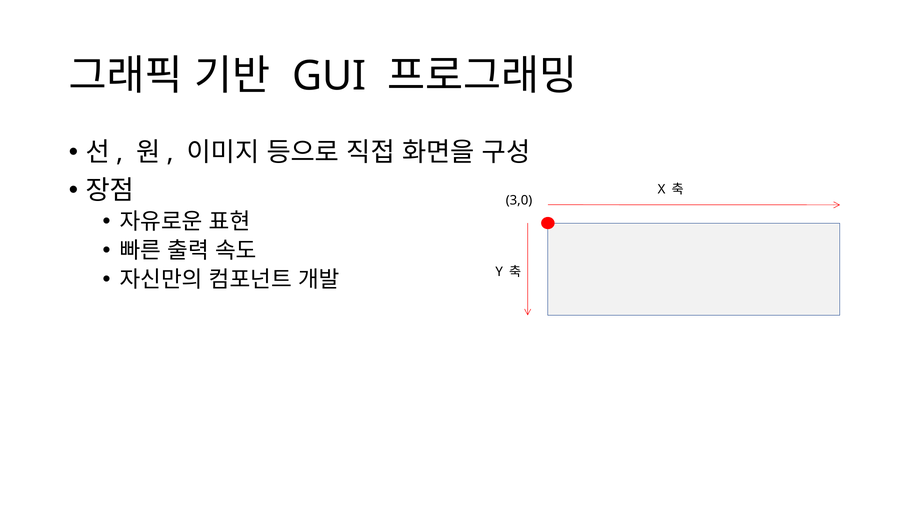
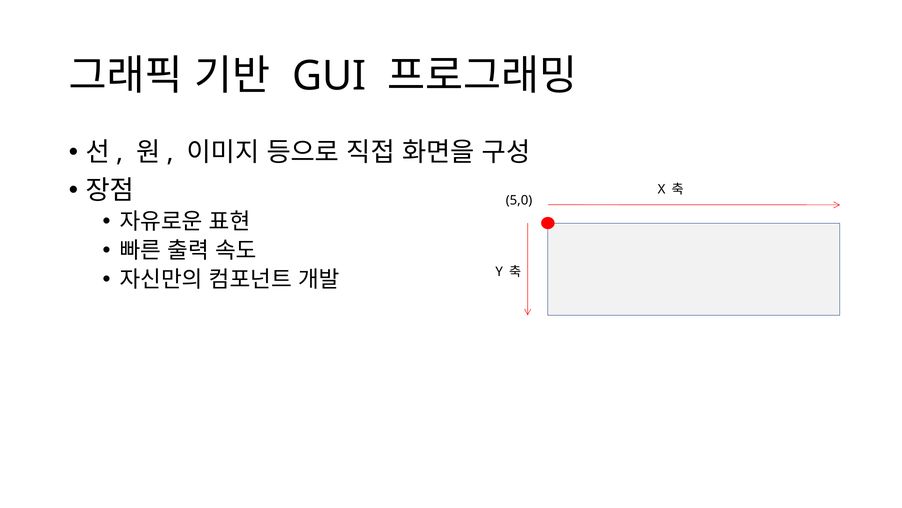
3,0: 3,0 -> 5,0 (519, 200)
